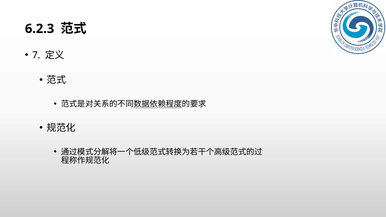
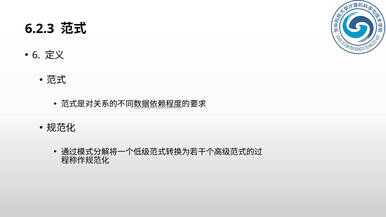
7: 7 -> 6 (36, 55)
